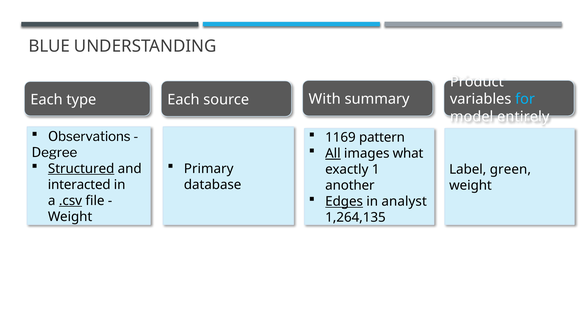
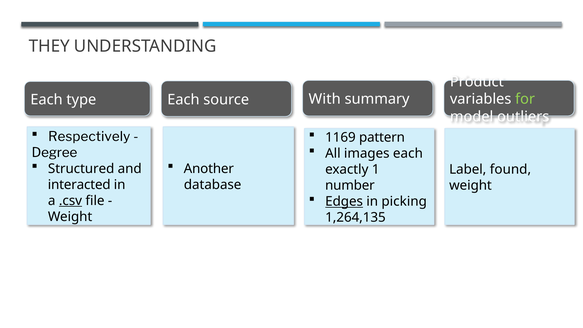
BLUE: BLUE -> THEY (49, 46)
for colour: light blue -> light green (525, 99)
entirely: entirely -> outliers (523, 117)
Observations: Observations -> Respectively (89, 137)
All underline: present -> none (333, 153)
images what: what -> each (408, 153)
Structured underline: present -> none (81, 169)
Primary: Primary -> Another (209, 169)
green: green -> found (510, 169)
another: another -> number (350, 185)
analyst: analyst -> picking (404, 201)
